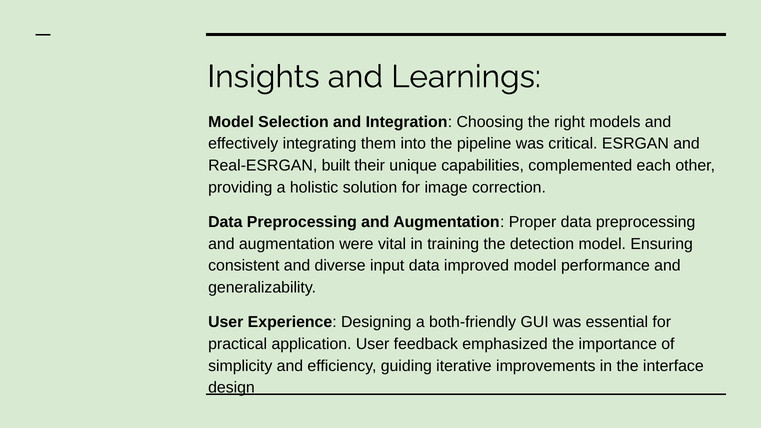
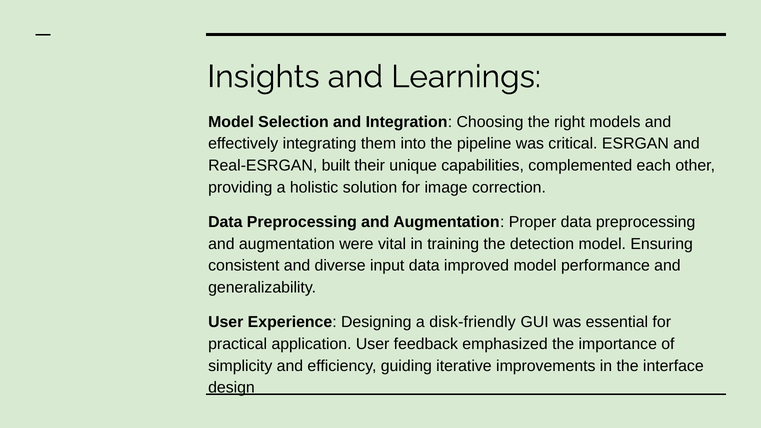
both-friendly: both-friendly -> disk-friendly (473, 322)
